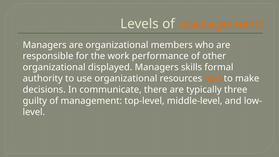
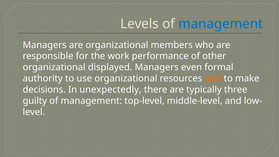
management colour: orange -> blue (221, 24)
skills: skills -> even (192, 67)
communicate: communicate -> unexpectedly (110, 90)
